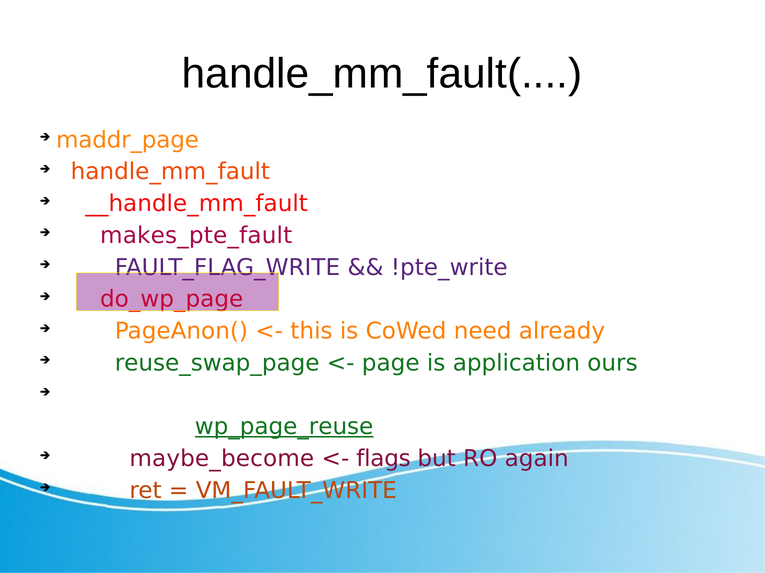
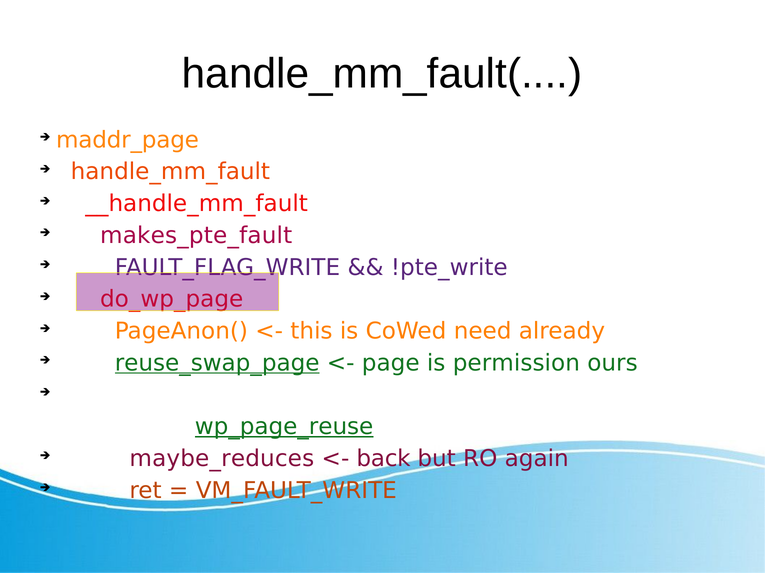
reuse_swap_page underline: none -> present (217, 363)
application: application -> permission (516, 363)
maybe_become: maybe_become -> maybe_reduces (222, 459)
flags: flags -> back (384, 459)
